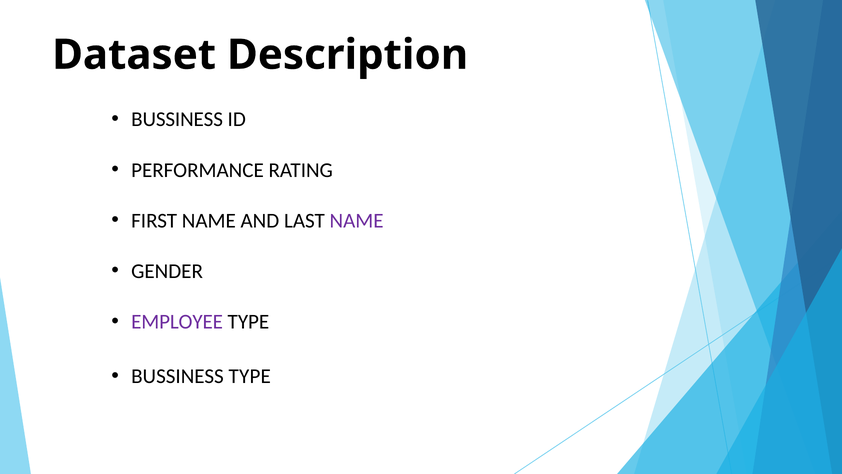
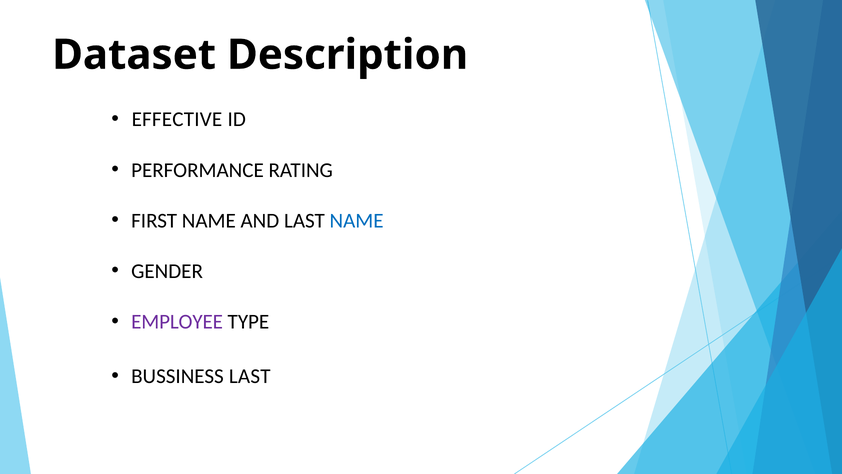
BUSSINESS: BUSSINESS -> EFFECTIVE (177, 119)
NAME colour: purple -> blue (357, 220)
BUSSINESS TYPE: TYPE -> LAST (250, 376)
